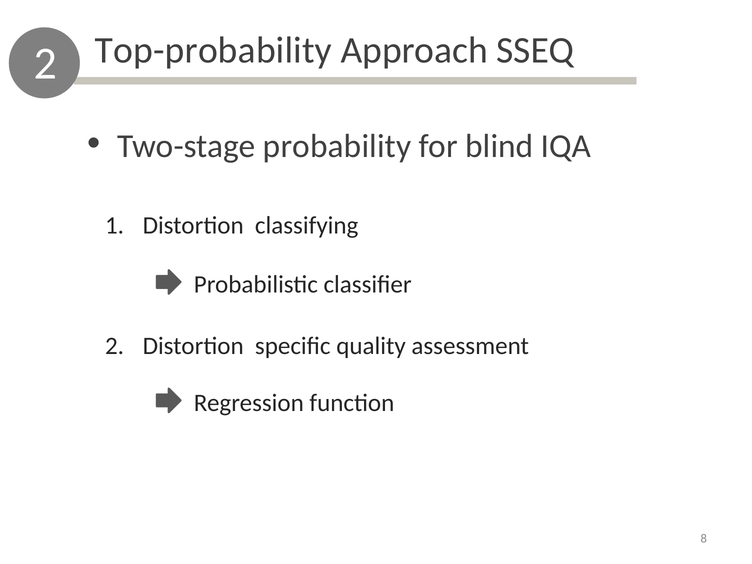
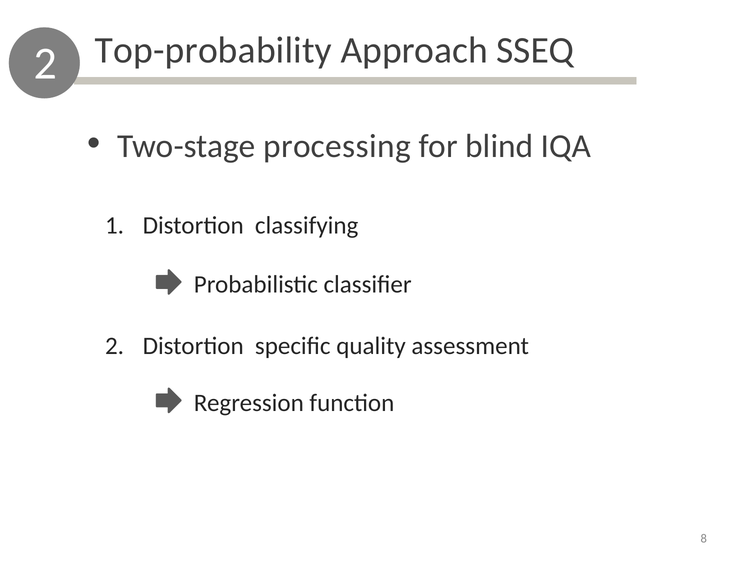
probability: probability -> processing (337, 146)
